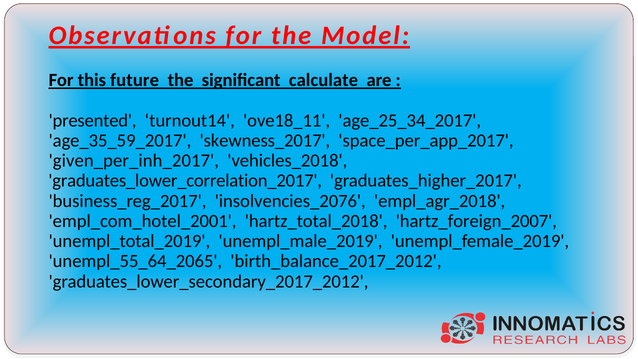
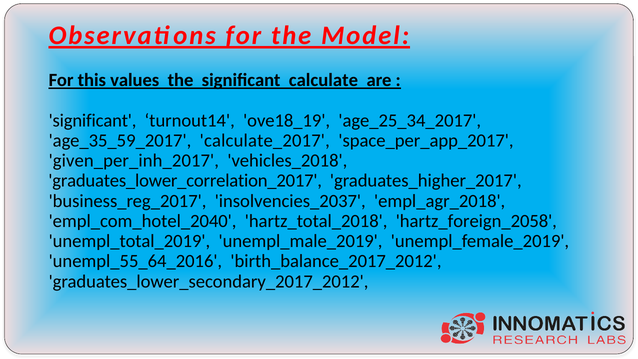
future: future -> values (135, 80)
presented: presented -> significant (93, 120)
ove18_11: ove18_11 -> ove18_19 (287, 120)
skewness_2017: skewness_2017 -> calculate_2017 (265, 141)
insolvencies_2076: insolvencies_2076 -> insolvencies_2037 (290, 201)
empl_com_hotel_2001: empl_com_hotel_2001 -> empl_com_hotel_2040 (143, 221)
hartz_foreign_2007: hartz_foreign_2007 -> hartz_foreign_2058 (476, 221)
unempl_55_64_2065: unempl_55_64_2065 -> unempl_55_64_2016 (135, 261)
